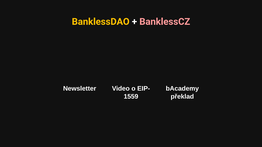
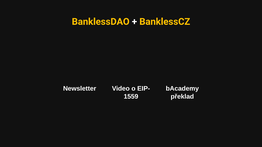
BanklessCZ colour: pink -> yellow (165, 22)
